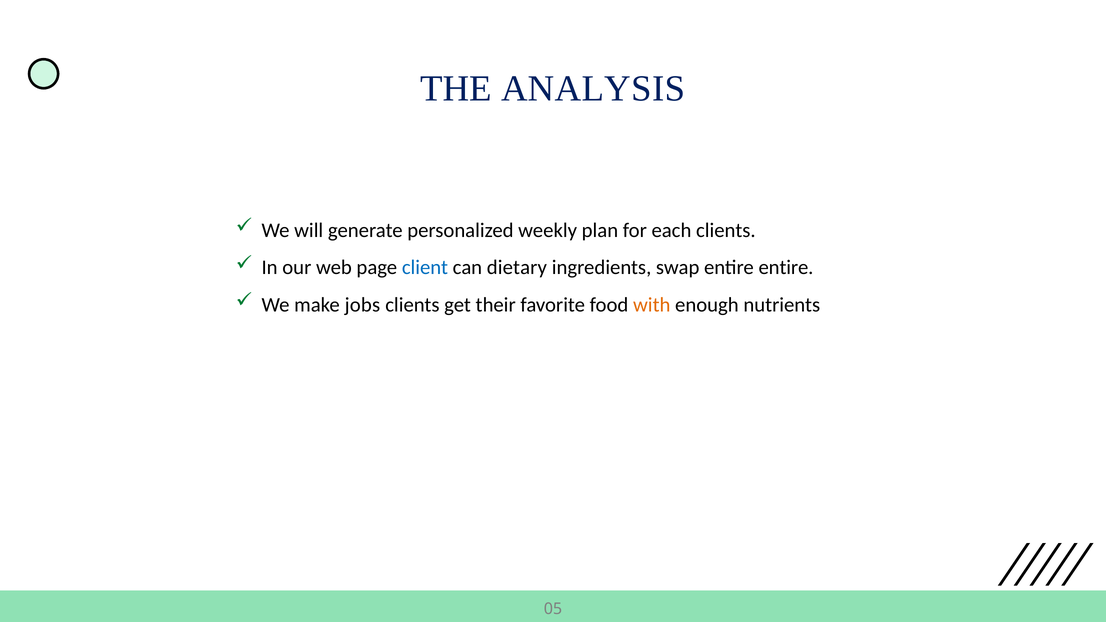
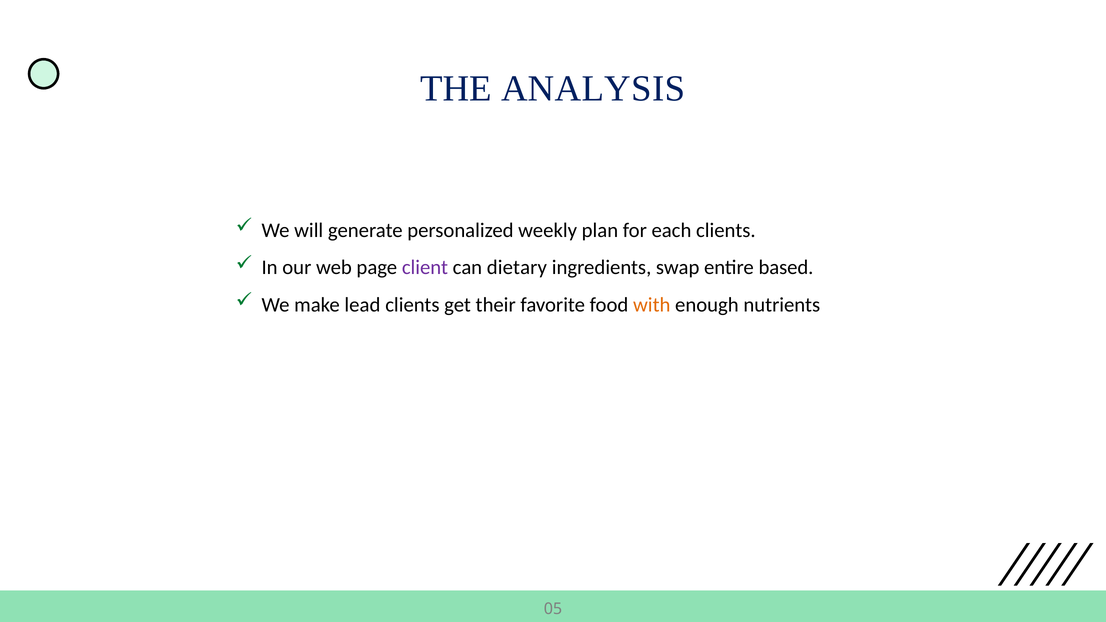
client colour: blue -> purple (425, 268)
entire entire: entire -> based (786, 268)
jobs: jobs -> lead (362, 305)
